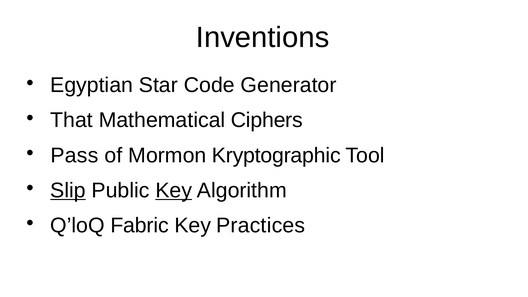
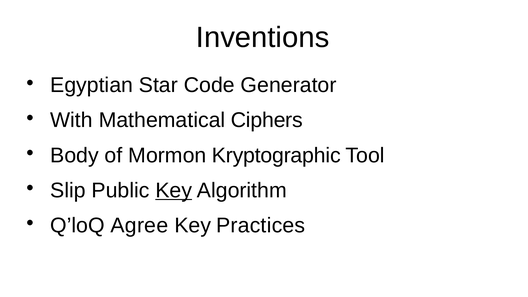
That: That -> With (71, 120)
Pass: Pass -> Body (74, 155)
Slip underline: present -> none (68, 190)
Fabric: Fabric -> Agree (139, 225)
